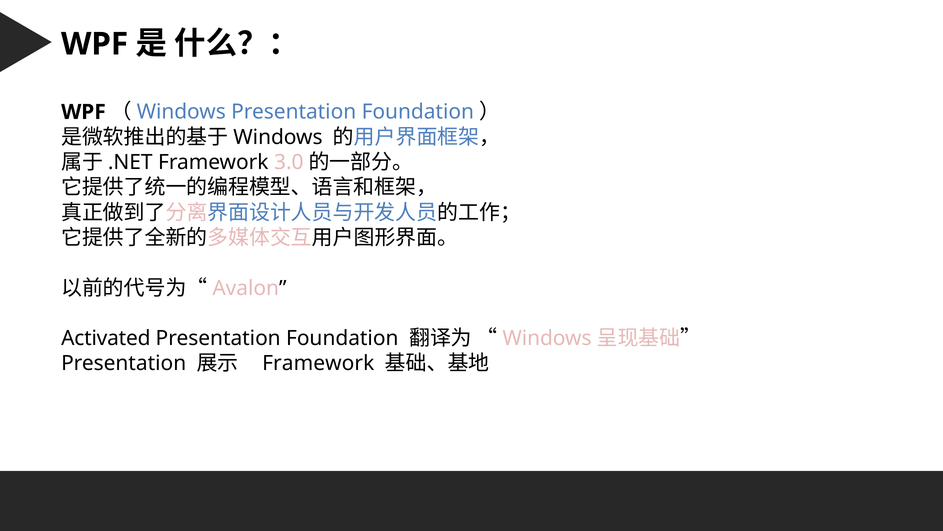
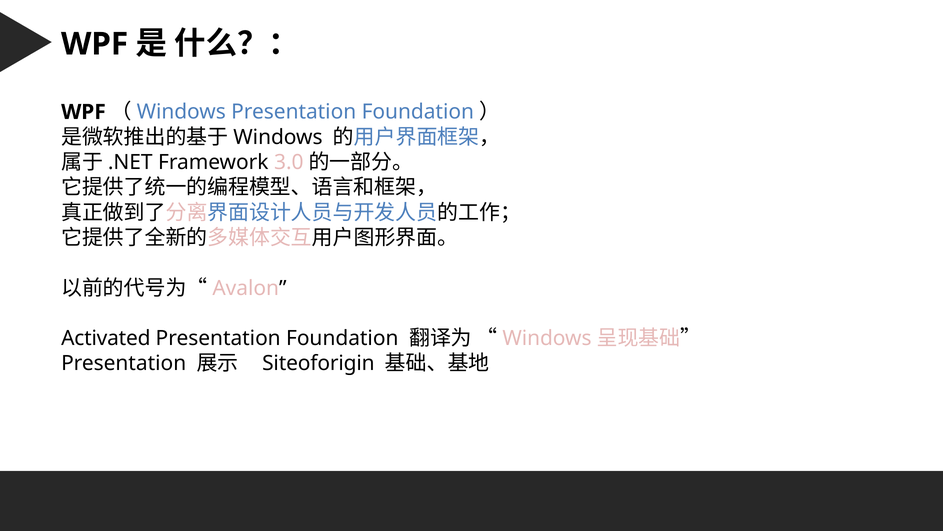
Framework: Framework -> Siteoforigin (318, 363)
